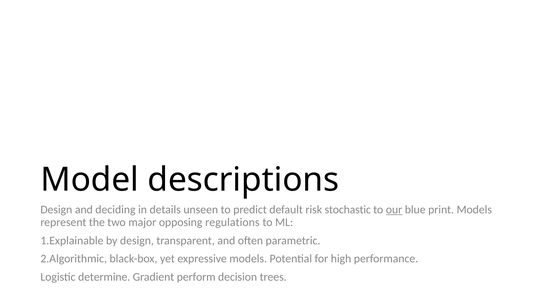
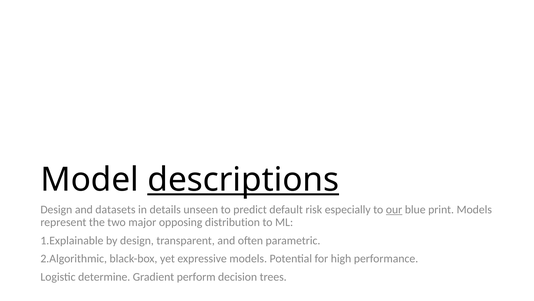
descriptions underline: none -> present (243, 180)
deciding: deciding -> datasets (115, 209)
stochastic: stochastic -> especially (348, 209)
regulations: regulations -> distribution (232, 222)
